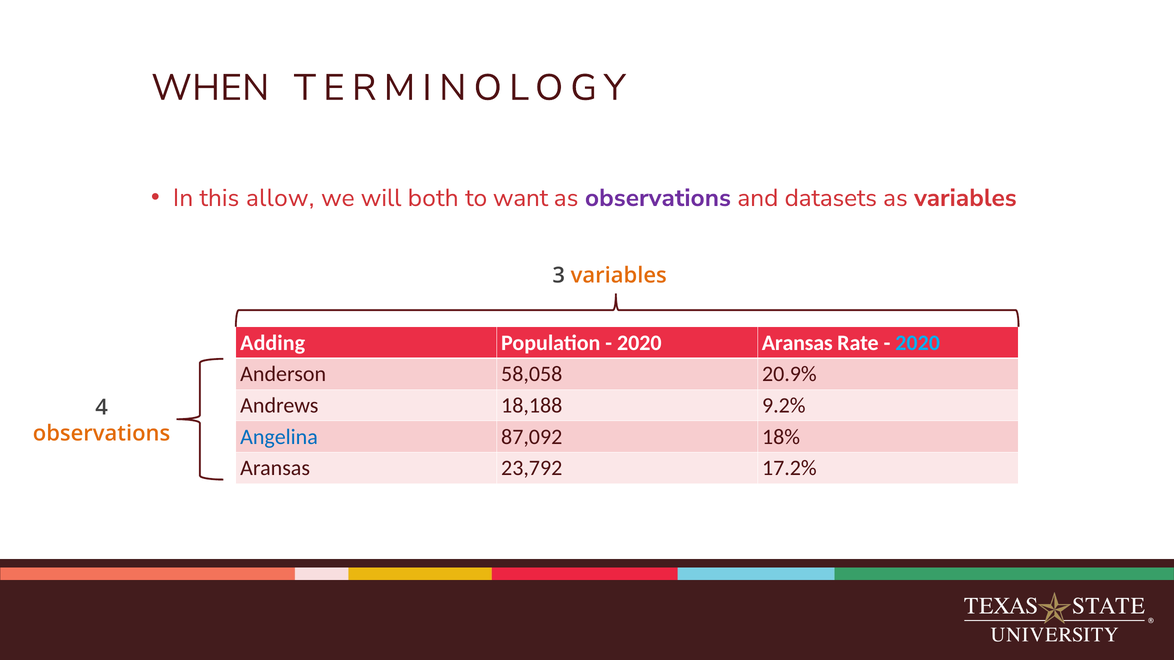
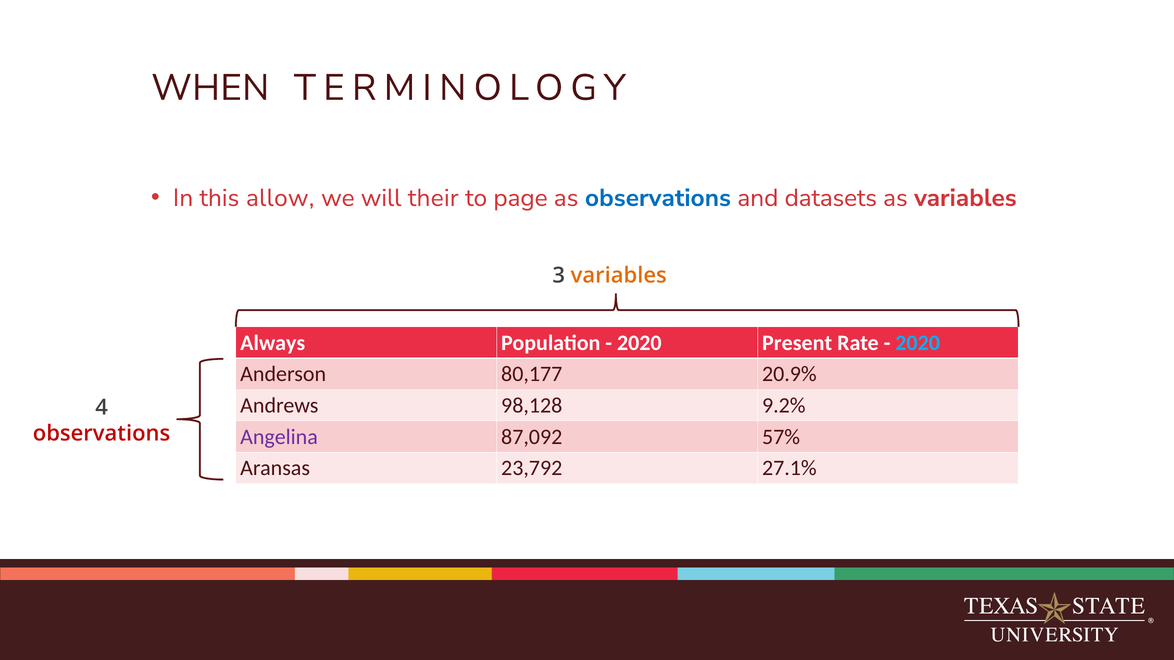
both: both -> their (433, 198)
want: want -> page (520, 198)
observations colour: purple -> blue (658, 198)
Adding: Adding -> Always (273, 343)
2020 Aransas: Aransas -> Present (797, 343)
58,058: 58,058 -> 80,177 (532, 374)
18,188: 18,188 -> 98,128 (532, 406)
observations colour: orange -> red (102, 434)
Angelina colour: blue -> purple (279, 437)
18%: 18% -> 57% (781, 437)
17.2%: 17.2% -> 27.1% (789, 468)
